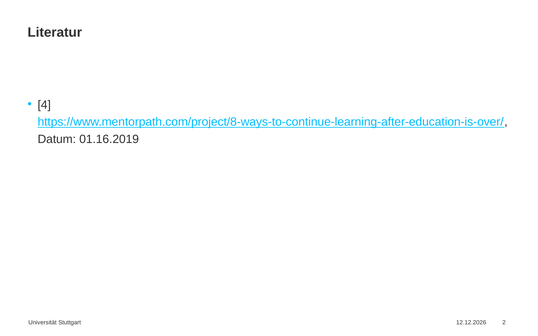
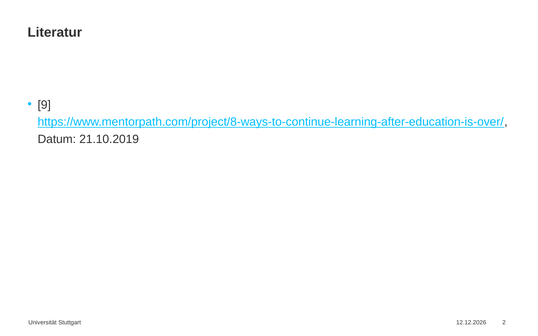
4: 4 -> 9 (44, 105)
01.16.2019: 01.16.2019 -> 21.10.2019 (109, 139)
